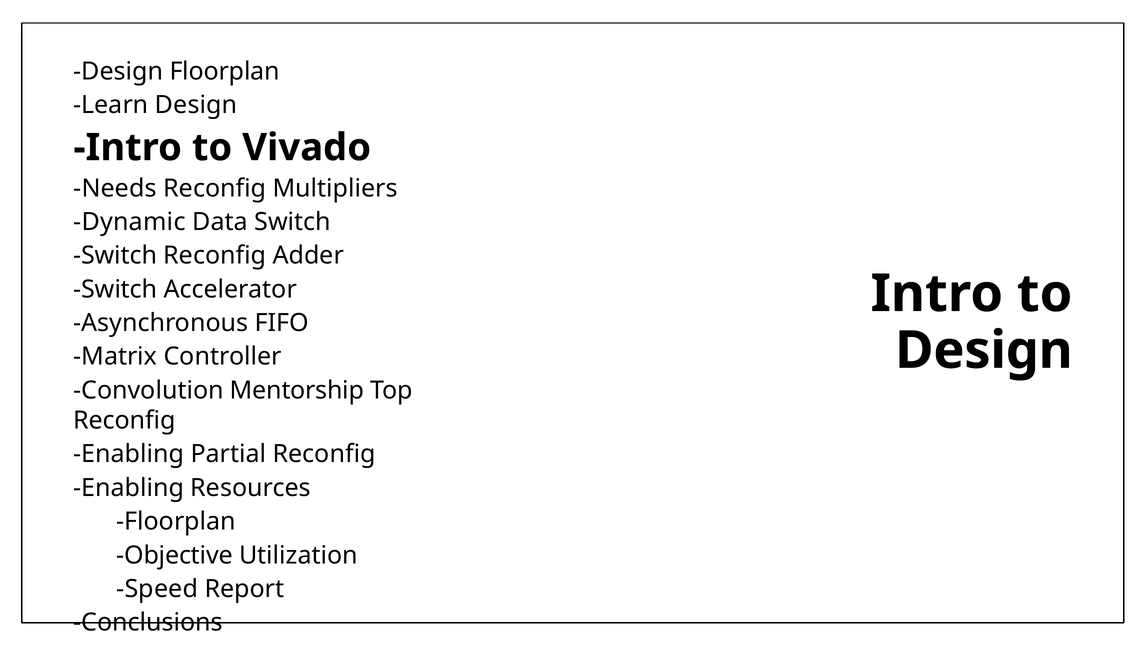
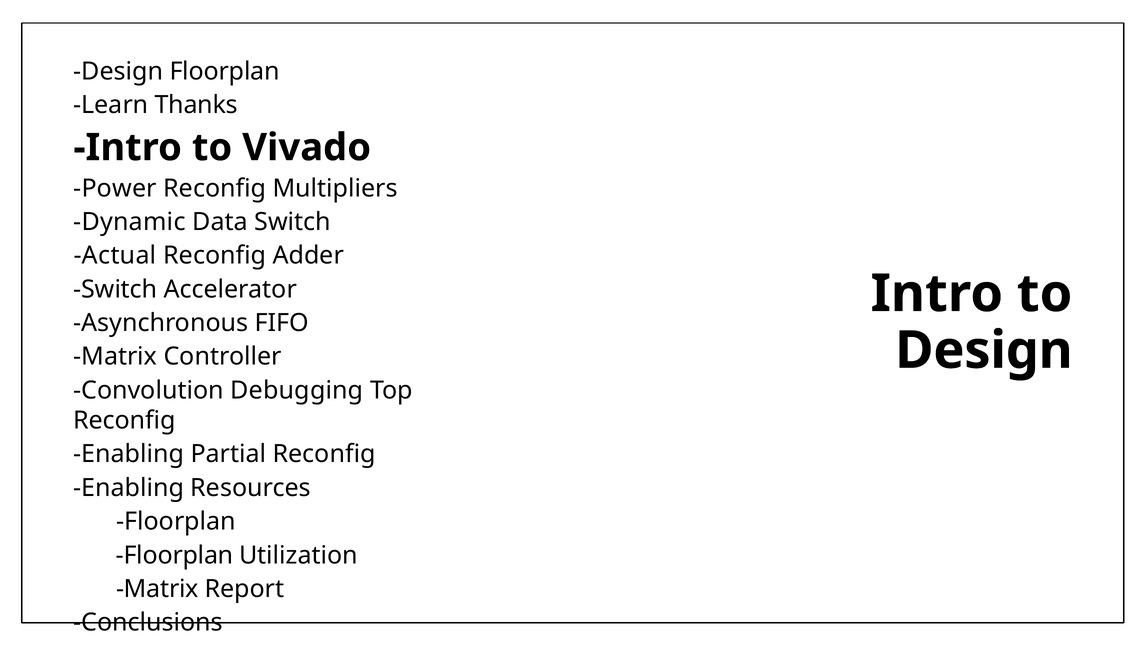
Learn Design: Design -> Thanks (196, 105)
Needs: Needs -> Power (115, 188)
Switch: Switch -> Actual (115, 255)
Mentorship: Mentorship -> Debugging (297, 390)
Objective: Objective -> Floorplan (175, 555)
Speed: Speed -> Matrix (157, 589)
